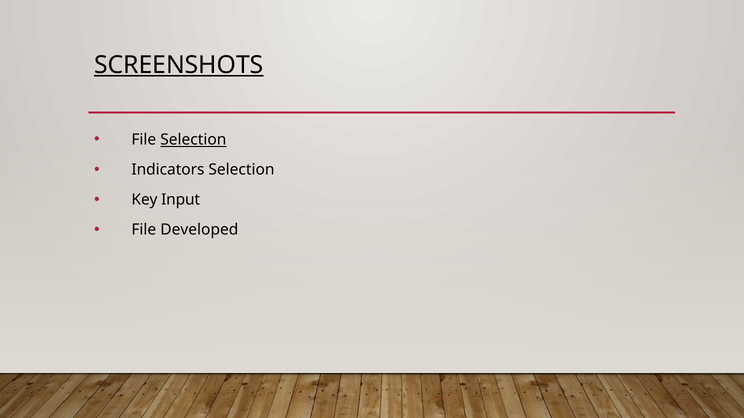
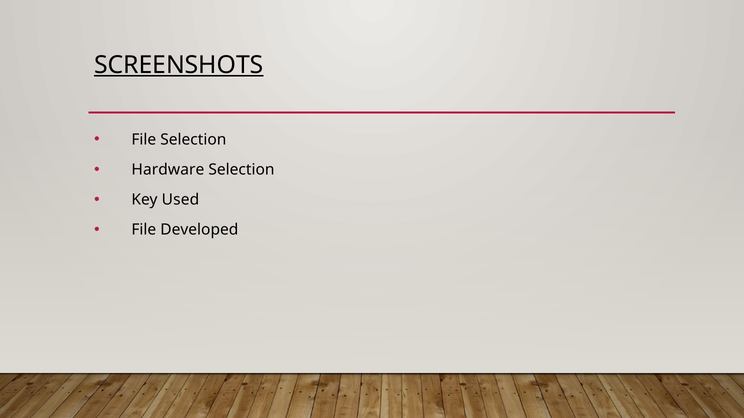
Selection underline: present -> none (193, 140)
Indicators: Indicators -> Hardware (168, 170)
Input: Input -> Used (180, 200)
